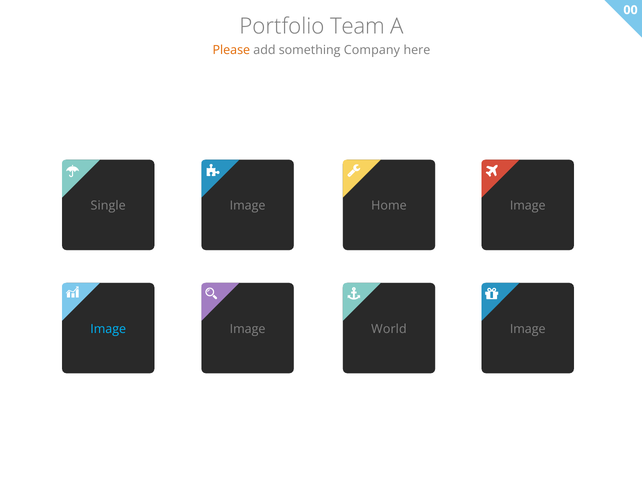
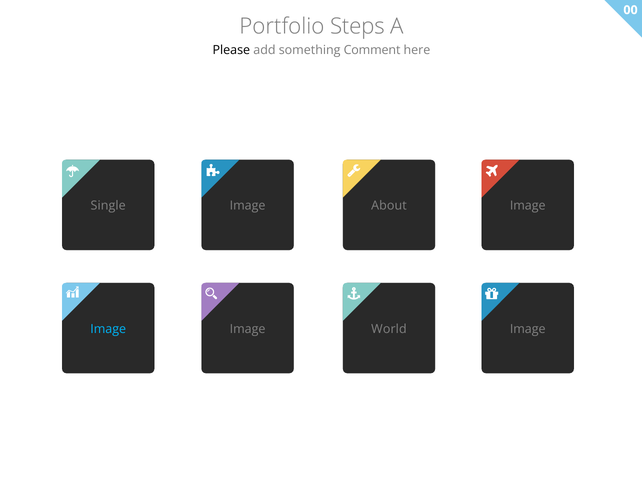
Team: Team -> Steps (357, 26)
Please colour: orange -> black (231, 50)
Company: Company -> Comment (372, 50)
Home: Home -> About (389, 206)
